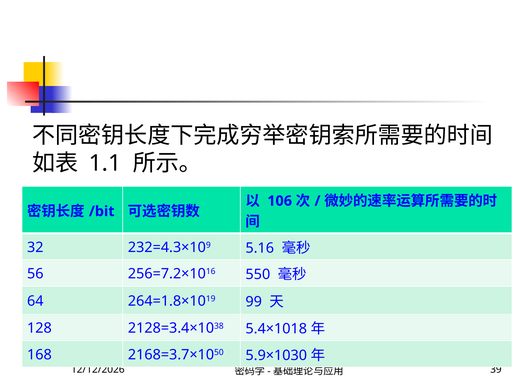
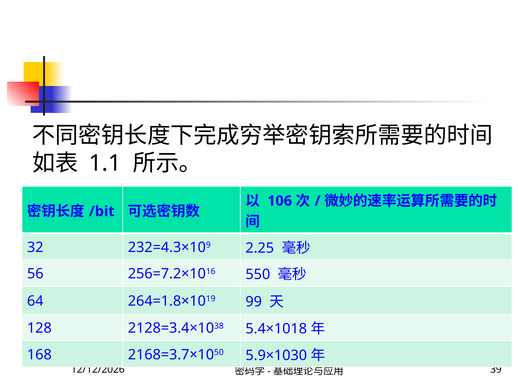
5.16: 5.16 -> 2.25 (260, 248)
